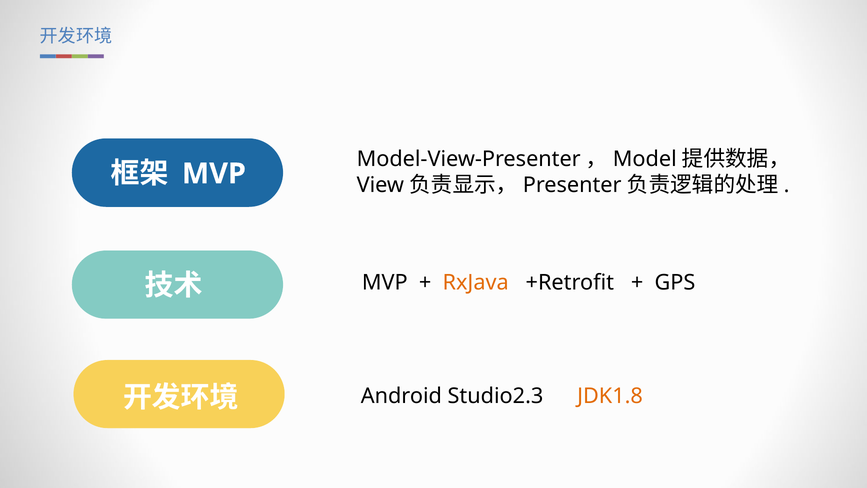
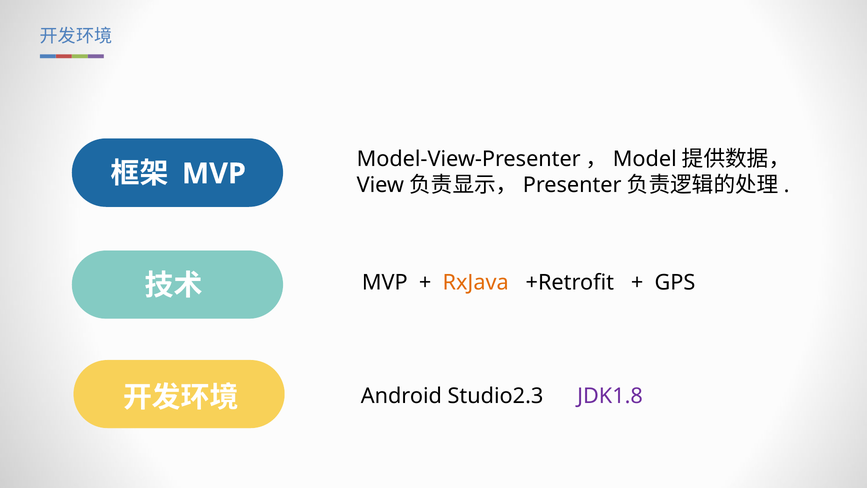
JDK1.8 colour: orange -> purple (610, 396)
